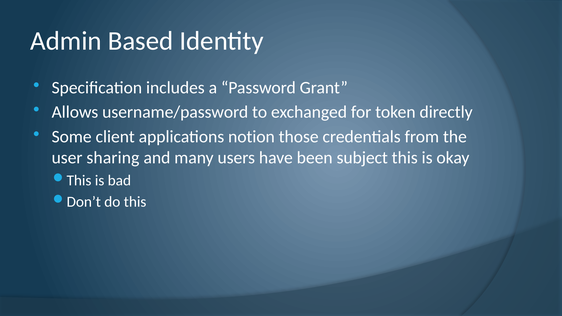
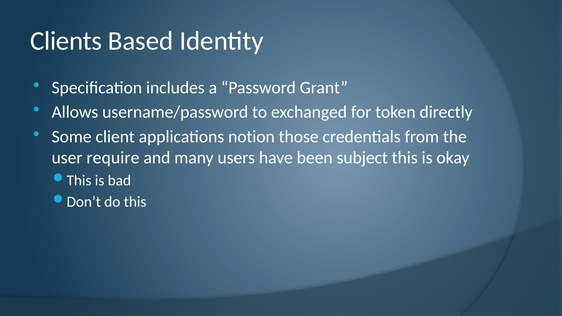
Admin: Admin -> Clients (66, 41)
sharing: sharing -> require (113, 158)
